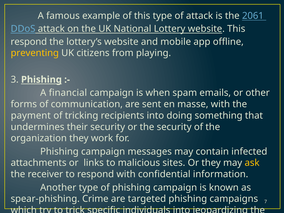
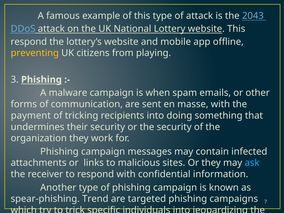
2061: 2061 -> 2043 (253, 16)
financial: financial -> malware (68, 93)
ask colour: yellow -> light blue (252, 163)
Crime: Crime -> Trend (95, 199)
